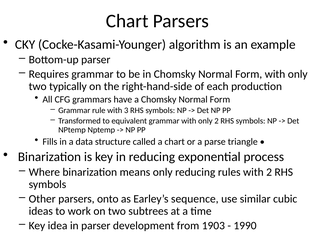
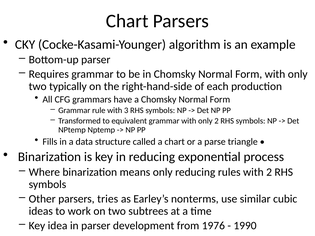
onto: onto -> tries (108, 199)
sequence: sequence -> nonterms (195, 199)
1903: 1903 -> 1976 (213, 226)
